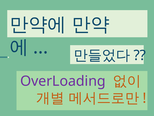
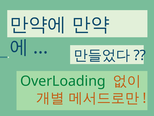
OverLoading colour: purple -> green (63, 81)
